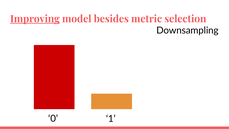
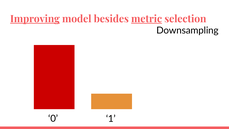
metric underline: none -> present (147, 19)
